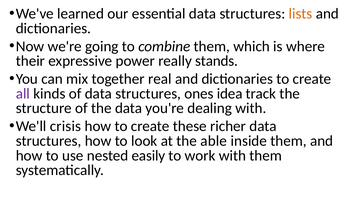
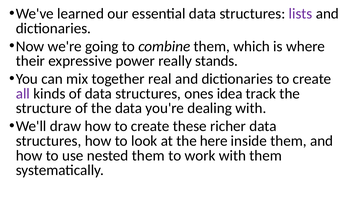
lists colour: orange -> purple (301, 14)
crisis: crisis -> draw (66, 126)
able: able -> here (214, 141)
nested easily: easily -> them (148, 156)
